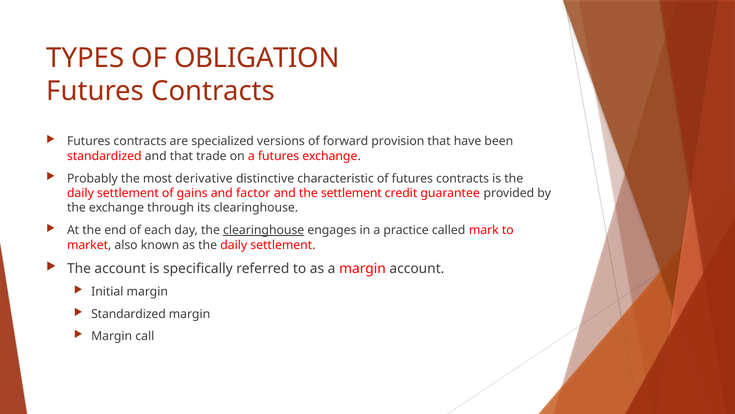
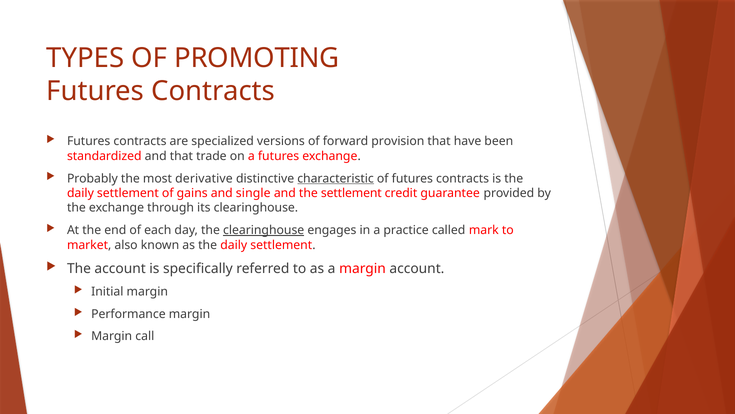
OBLIGATION: OBLIGATION -> PROMOTING (257, 58)
characteristic underline: none -> present (336, 178)
factor: factor -> single (253, 193)
Standardized: Standardized -> Performance (128, 314)
